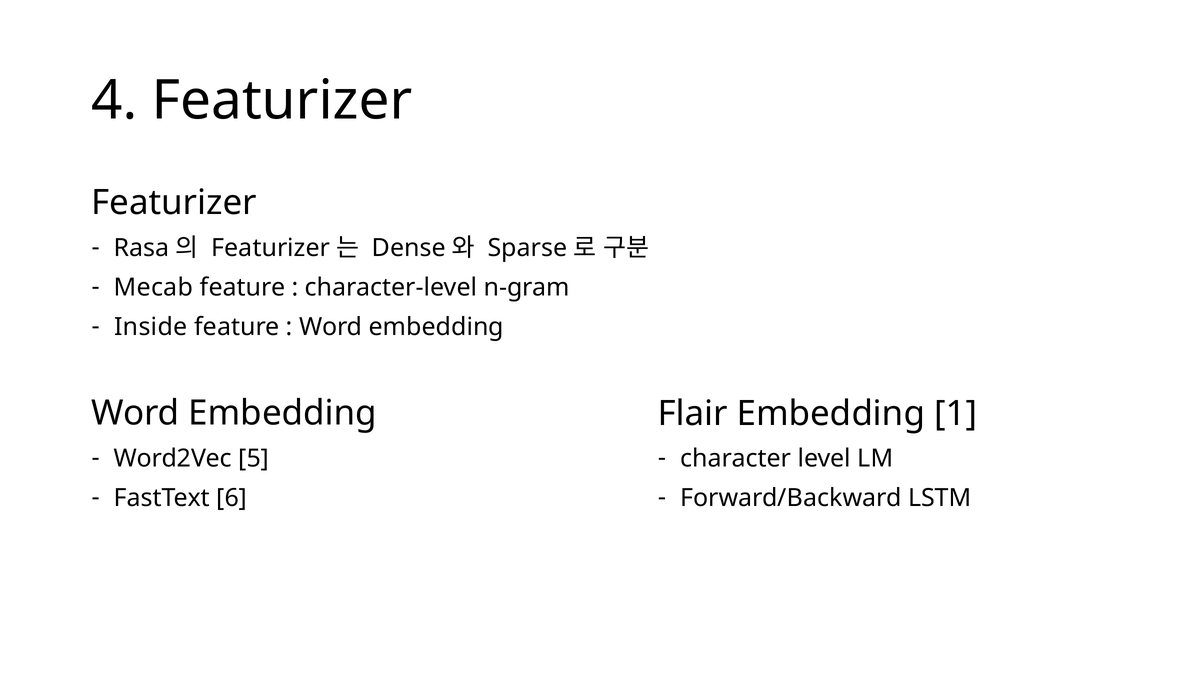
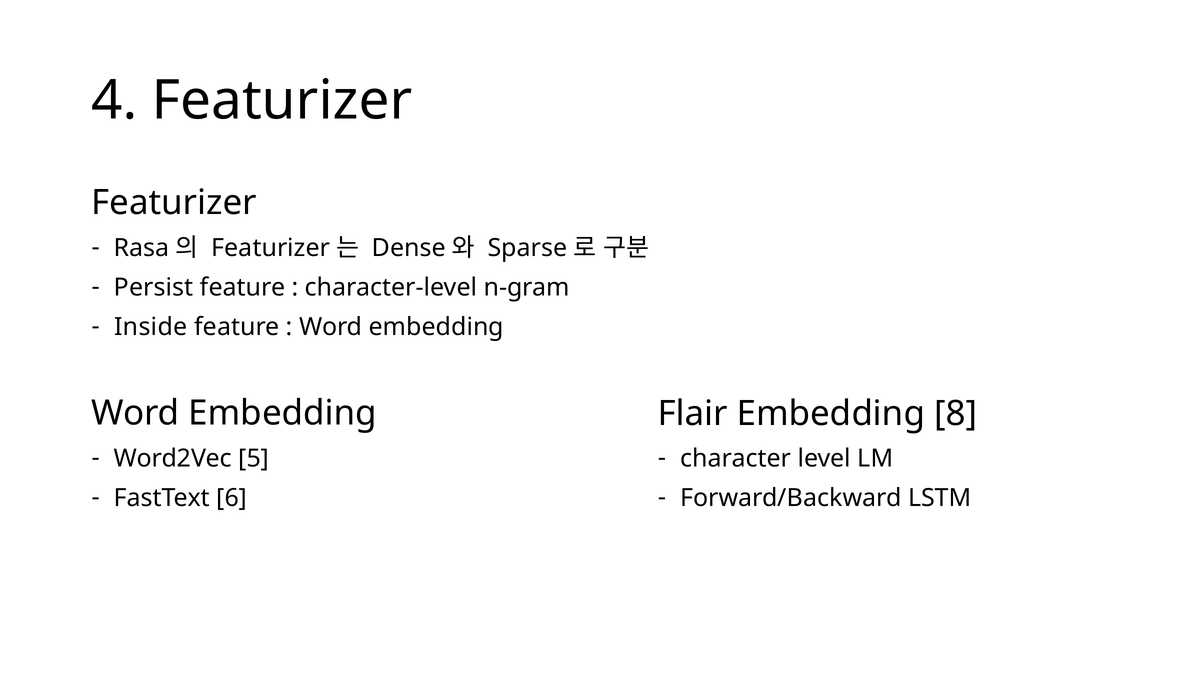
Mecab: Mecab -> Persist (154, 287)
1: 1 -> 8 (956, 413)
